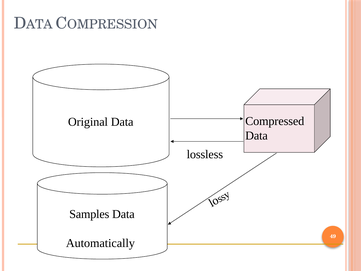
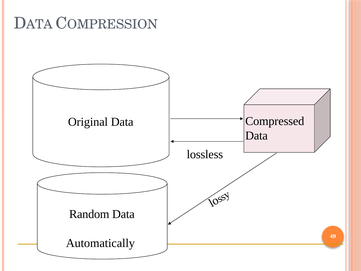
Samples: Samples -> Random (89, 214)
